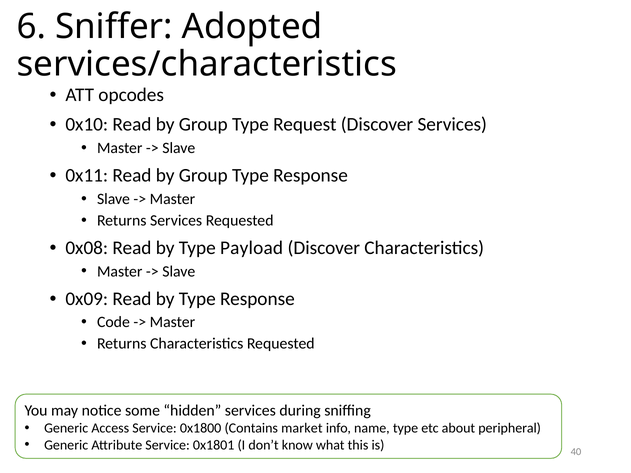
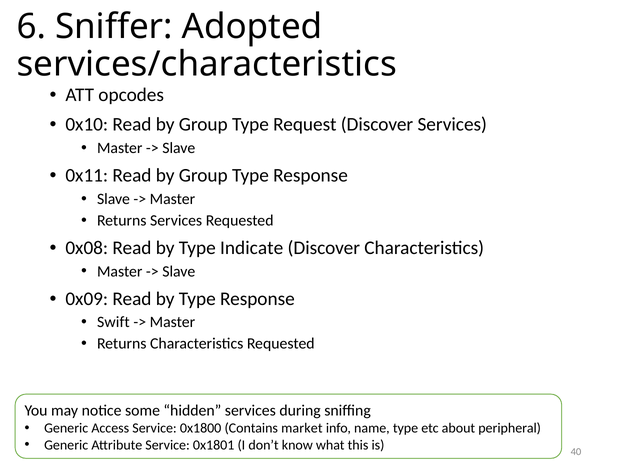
Payload: Payload -> Indicate (252, 248)
Code: Code -> Swift (113, 322)
